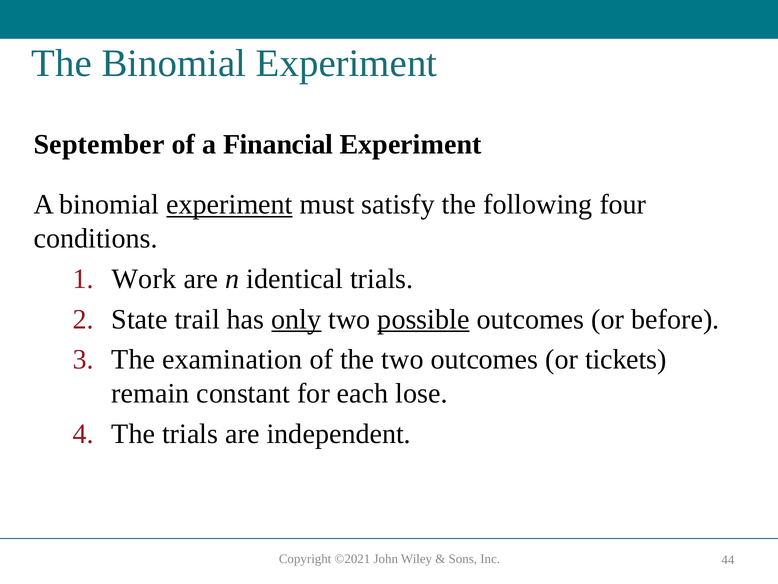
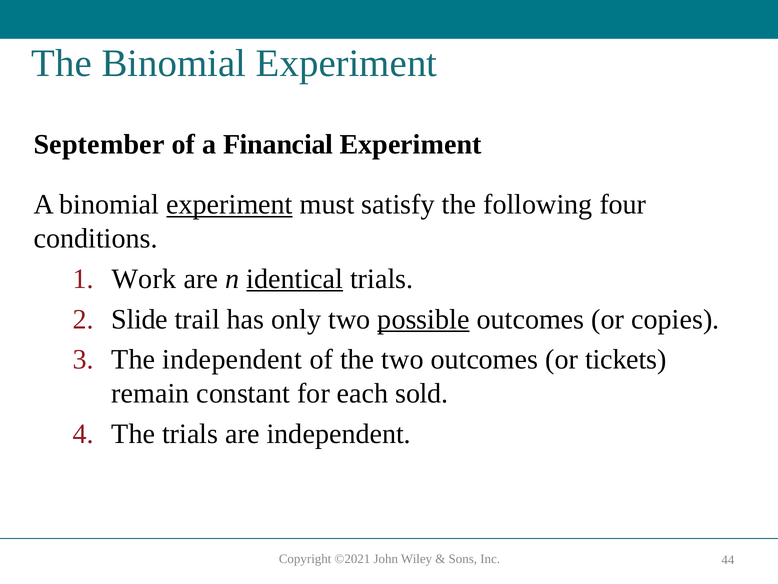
identical underline: none -> present (295, 279)
State: State -> Slide (140, 319)
only underline: present -> none (296, 319)
before: before -> copies (675, 319)
The examination: examination -> independent (232, 359)
lose: lose -> sold (422, 393)
